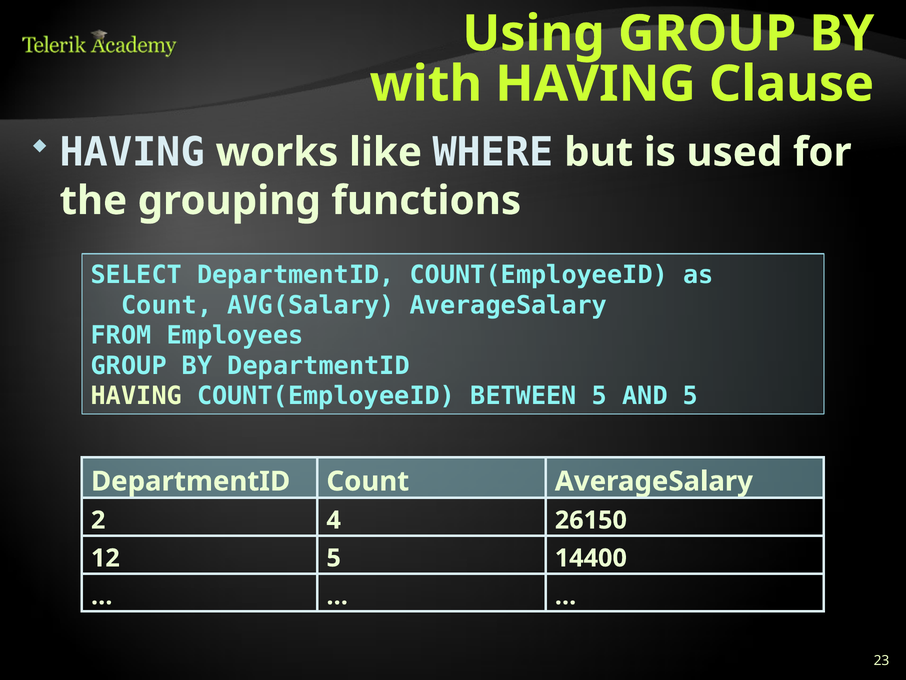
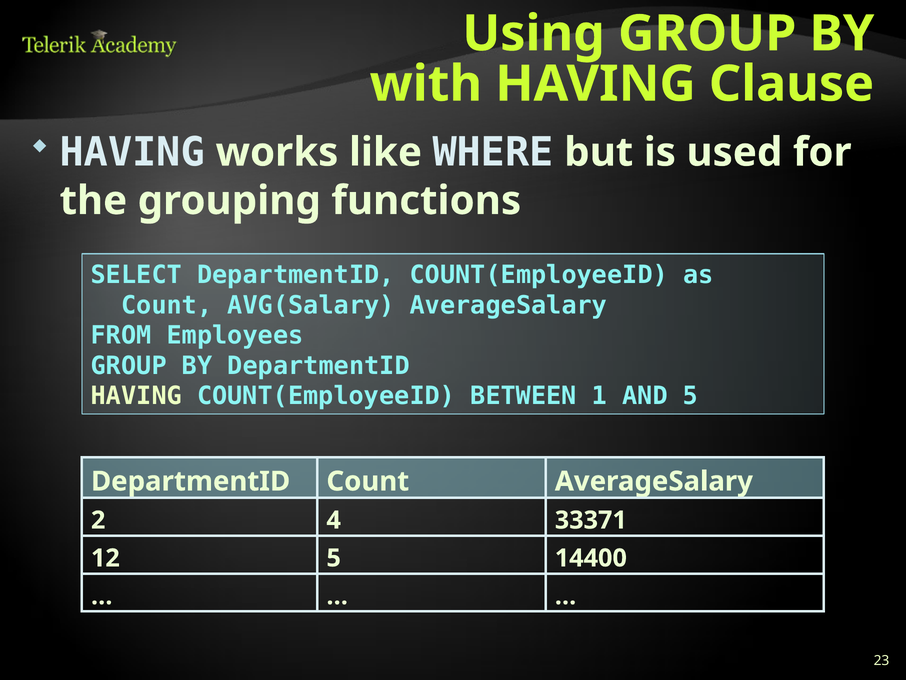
BETWEEN 5: 5 -> 1 (599, 396)
26150: 26150 -> 33371 (591, 520)
